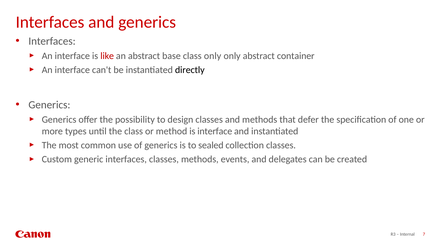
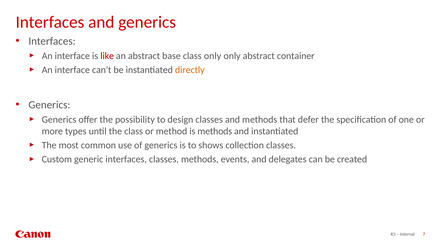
directly colour: black -> orange (190, 70)
is interface: interface -> methods (215, 131)
sealed: sealed -> shows (211, 145)
